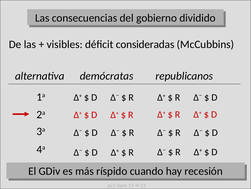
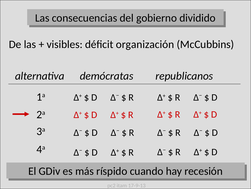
consideradas: consideradas -> organización (145, 44)
